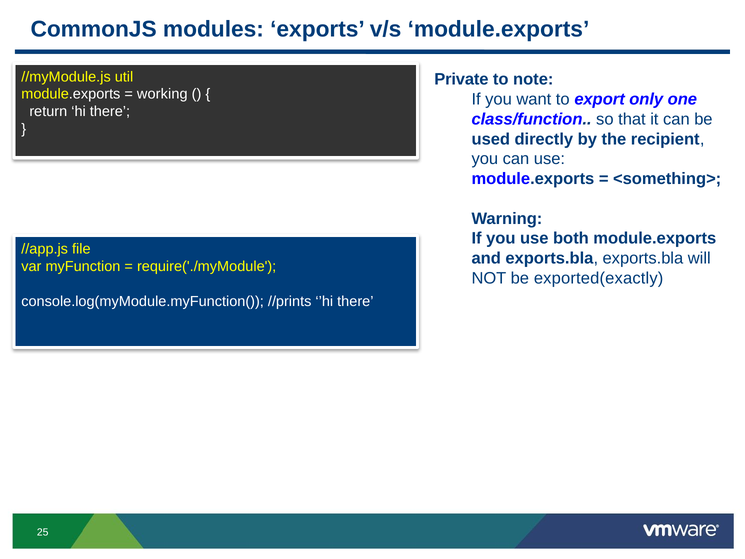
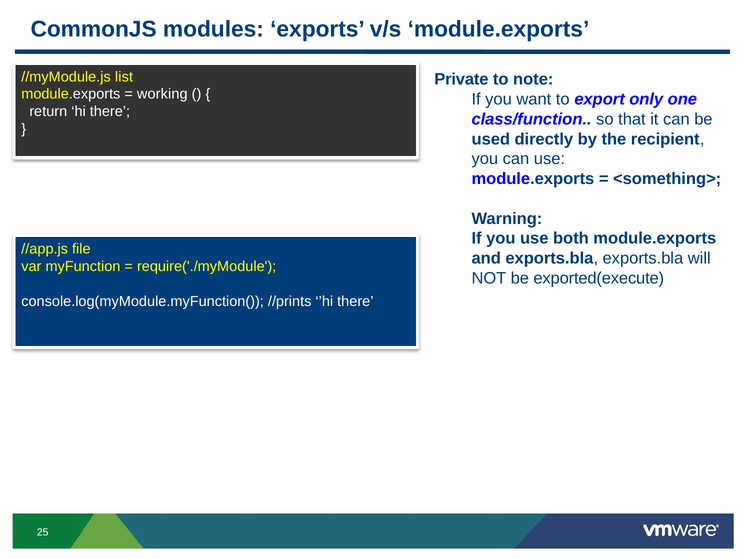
util: util -> list (124, 77)
exported(exactly: exported(exactly -> exported(execute (599, 278)
